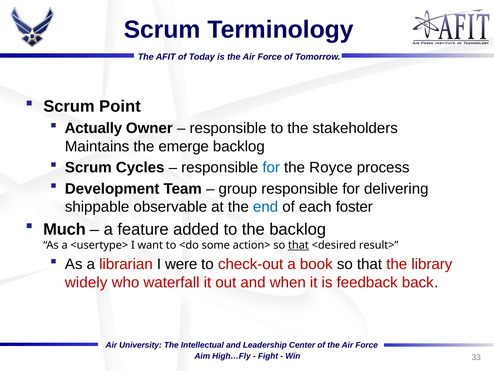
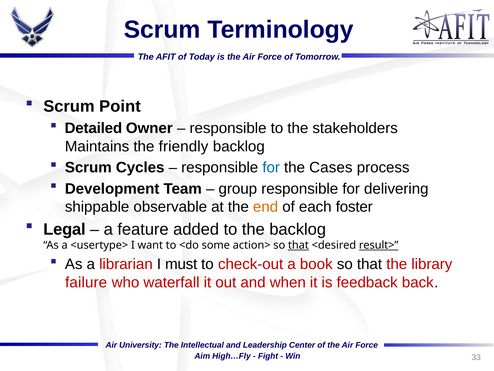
Actually: Actually -> Detailed (93, 128)
emerge: emerge -> friendly (184, 146)
Royce: Royce -> Cases (331, 167)
end colour: blue -> orange (266, 207)
Much: Much -> Legal (64, 229)
result> underline: none -> present (379, 245)
were: were -> must (181, 264)
widely: widely -> failure (86, 282)
